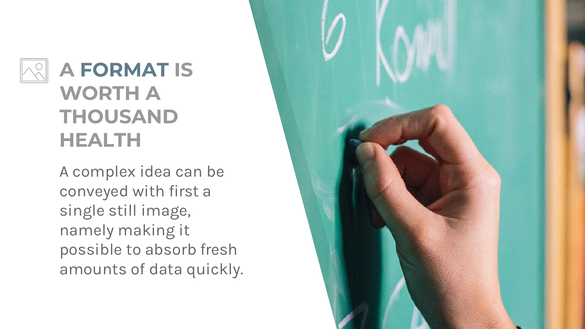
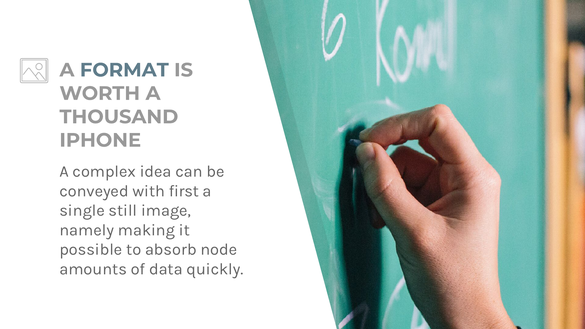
HEALTH: HEALTH -> IPHONE (100, 140)
fresh: fresh -> node (219, 250)
